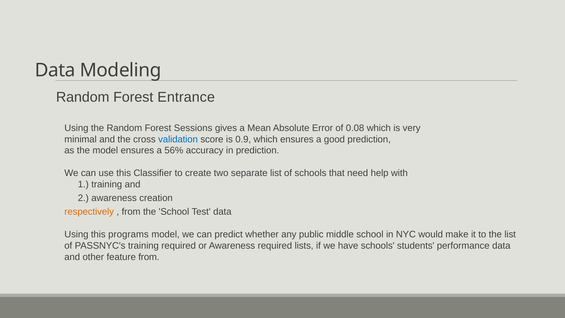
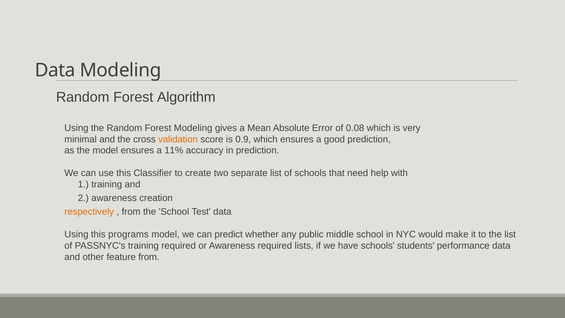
Entrance: Entrance -> Algorithm (186, 97)
Forest Sessions: Sessions -> Modeling (193, 128)
validation colour: blue -> orange (178, 139)
56%: 56% -> 11% (174, 150)
